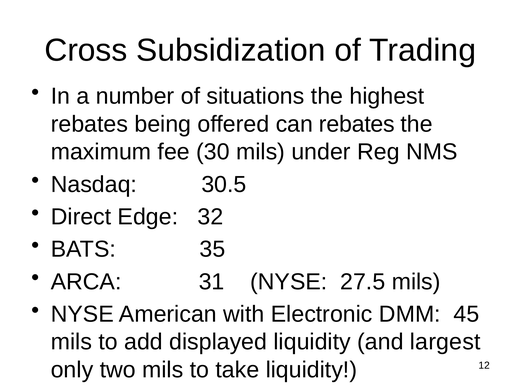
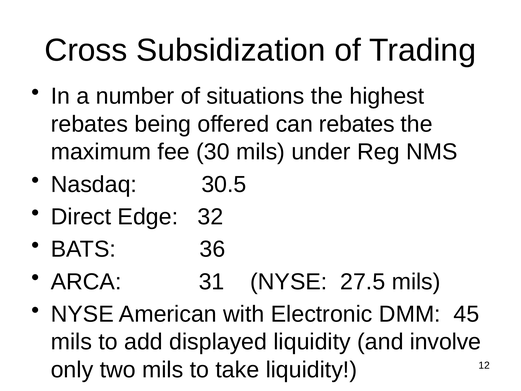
35: 35 -> 36 (212, 249)
largest: largest -> involve (445, 342)
